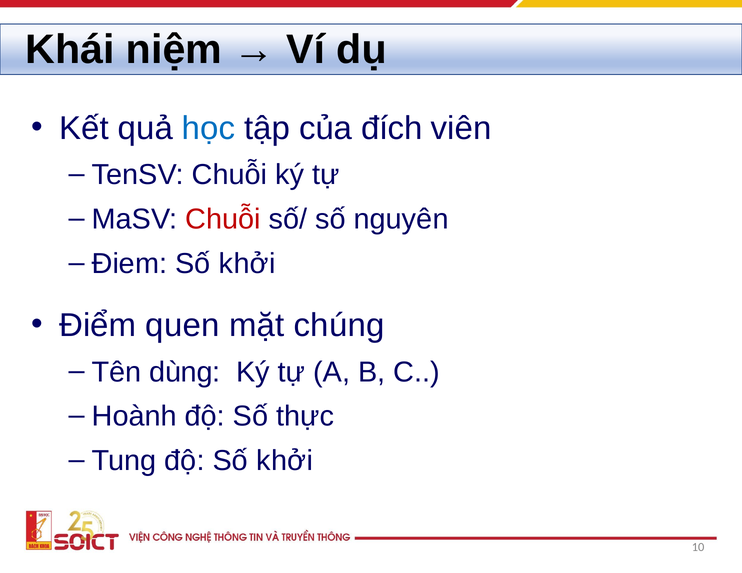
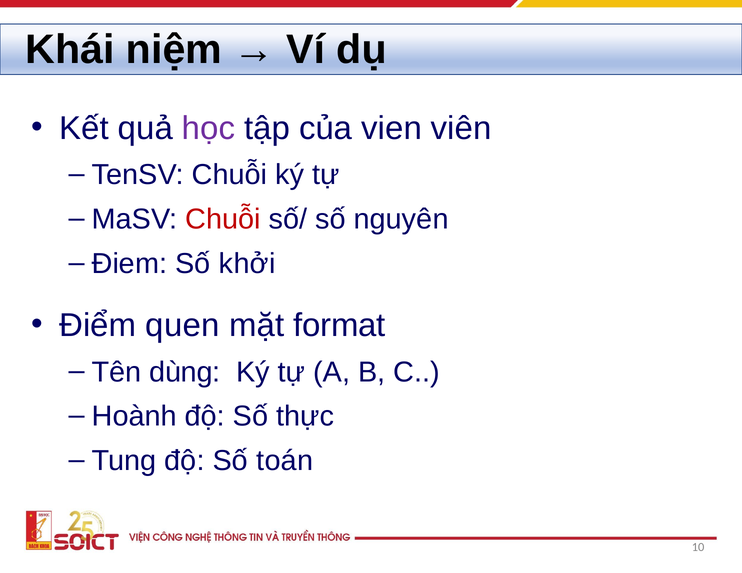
học colour: blue -> purple (209, 128)
đích: đích -> vien (392, 128)
chúng: chúng -> format (339, 326)
độ Số khởi: khởi -> toán (285, 461)
